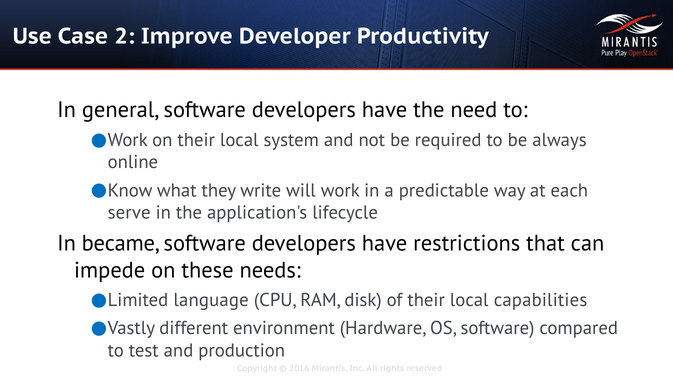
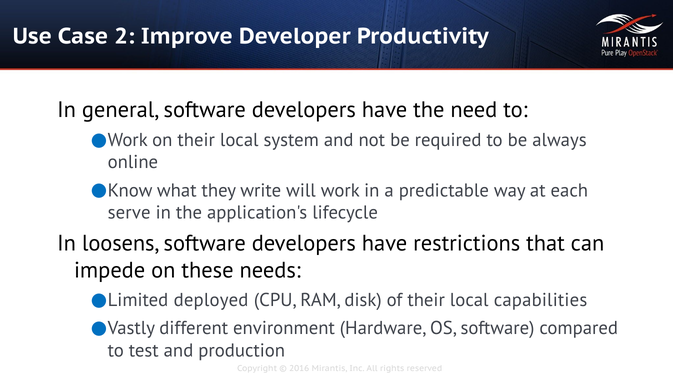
became: became -> loosens (121, 244)
language: language -> deployed (211, 301)
